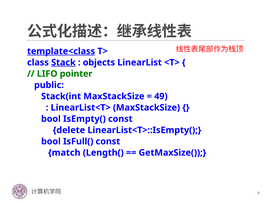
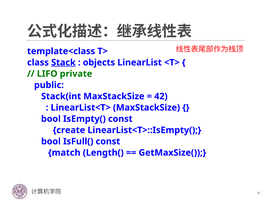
template<class underline: present -> none (61, 51)
pointer: pointer -> private (76, 74)
49: 49 -> 42 (161, 96)
delete: delete -> create (69, 130)
